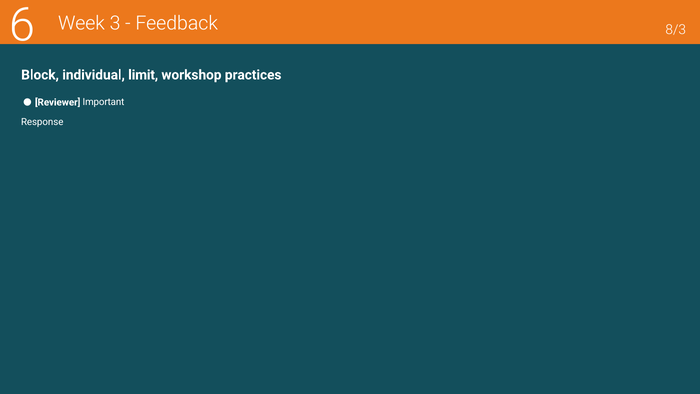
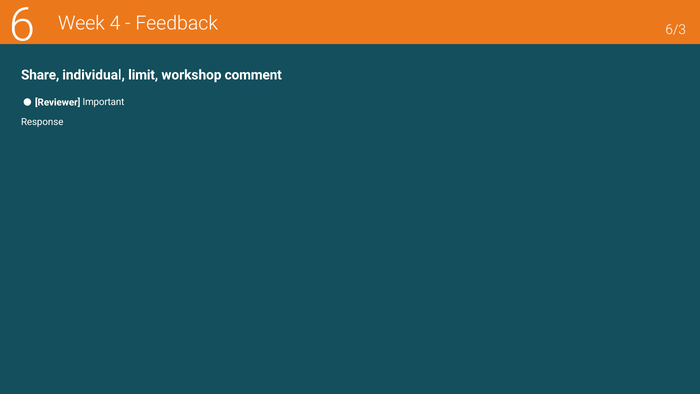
3: 3 -> 4 (115, 23)
8/3: 8/3 -> 6/3 (676, 30)
Block: Block -> Share (40, 75)
practices: practices -> comment (253, 75)
